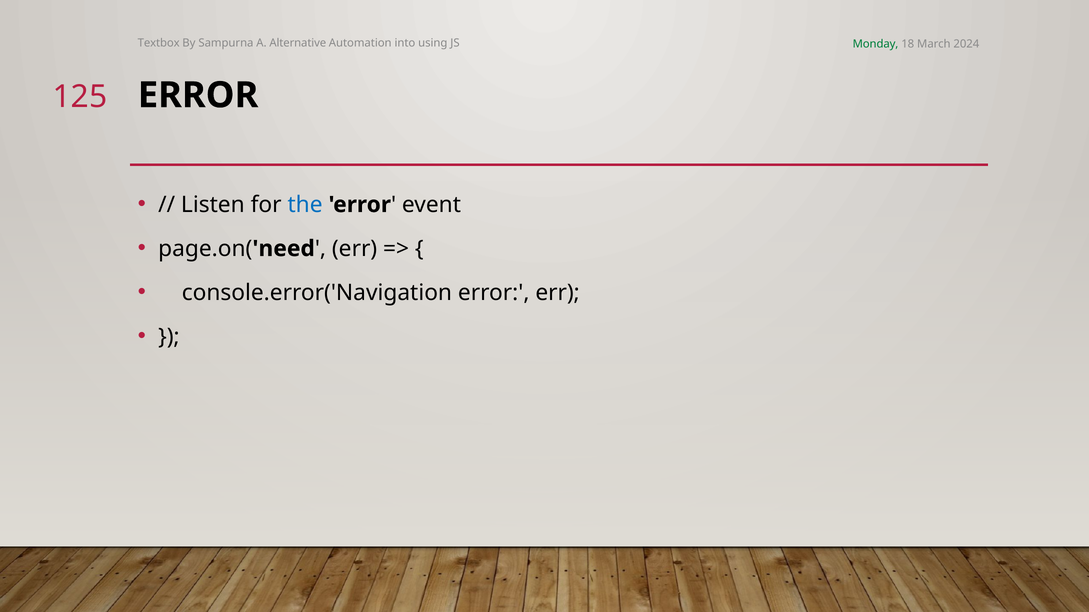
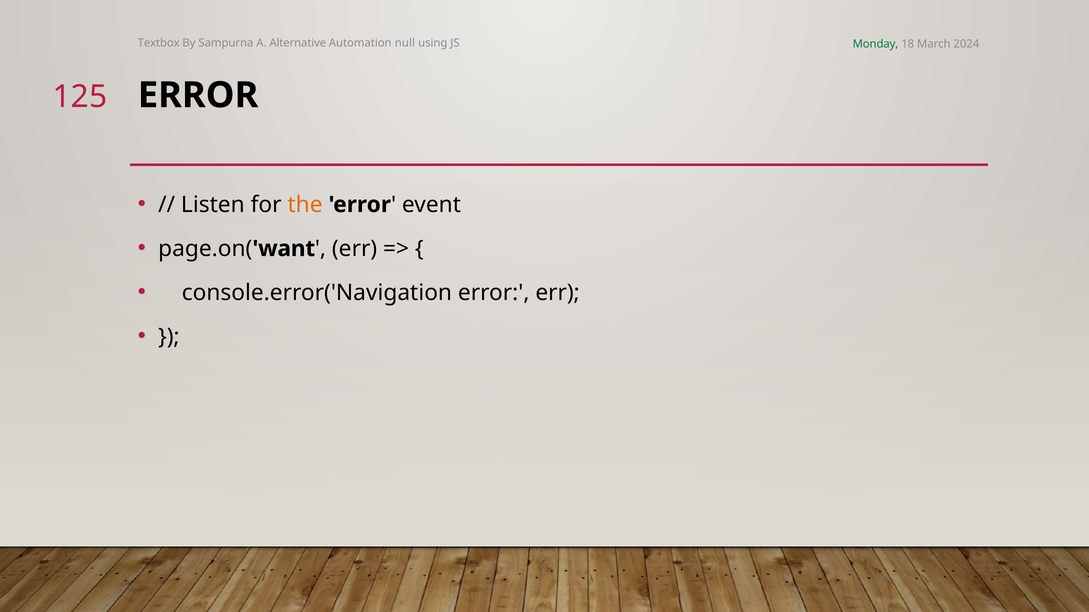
into: into -> null (405, 43)
the colour: blue -> orange (305, 205)
need: need -> want (284, 249)
